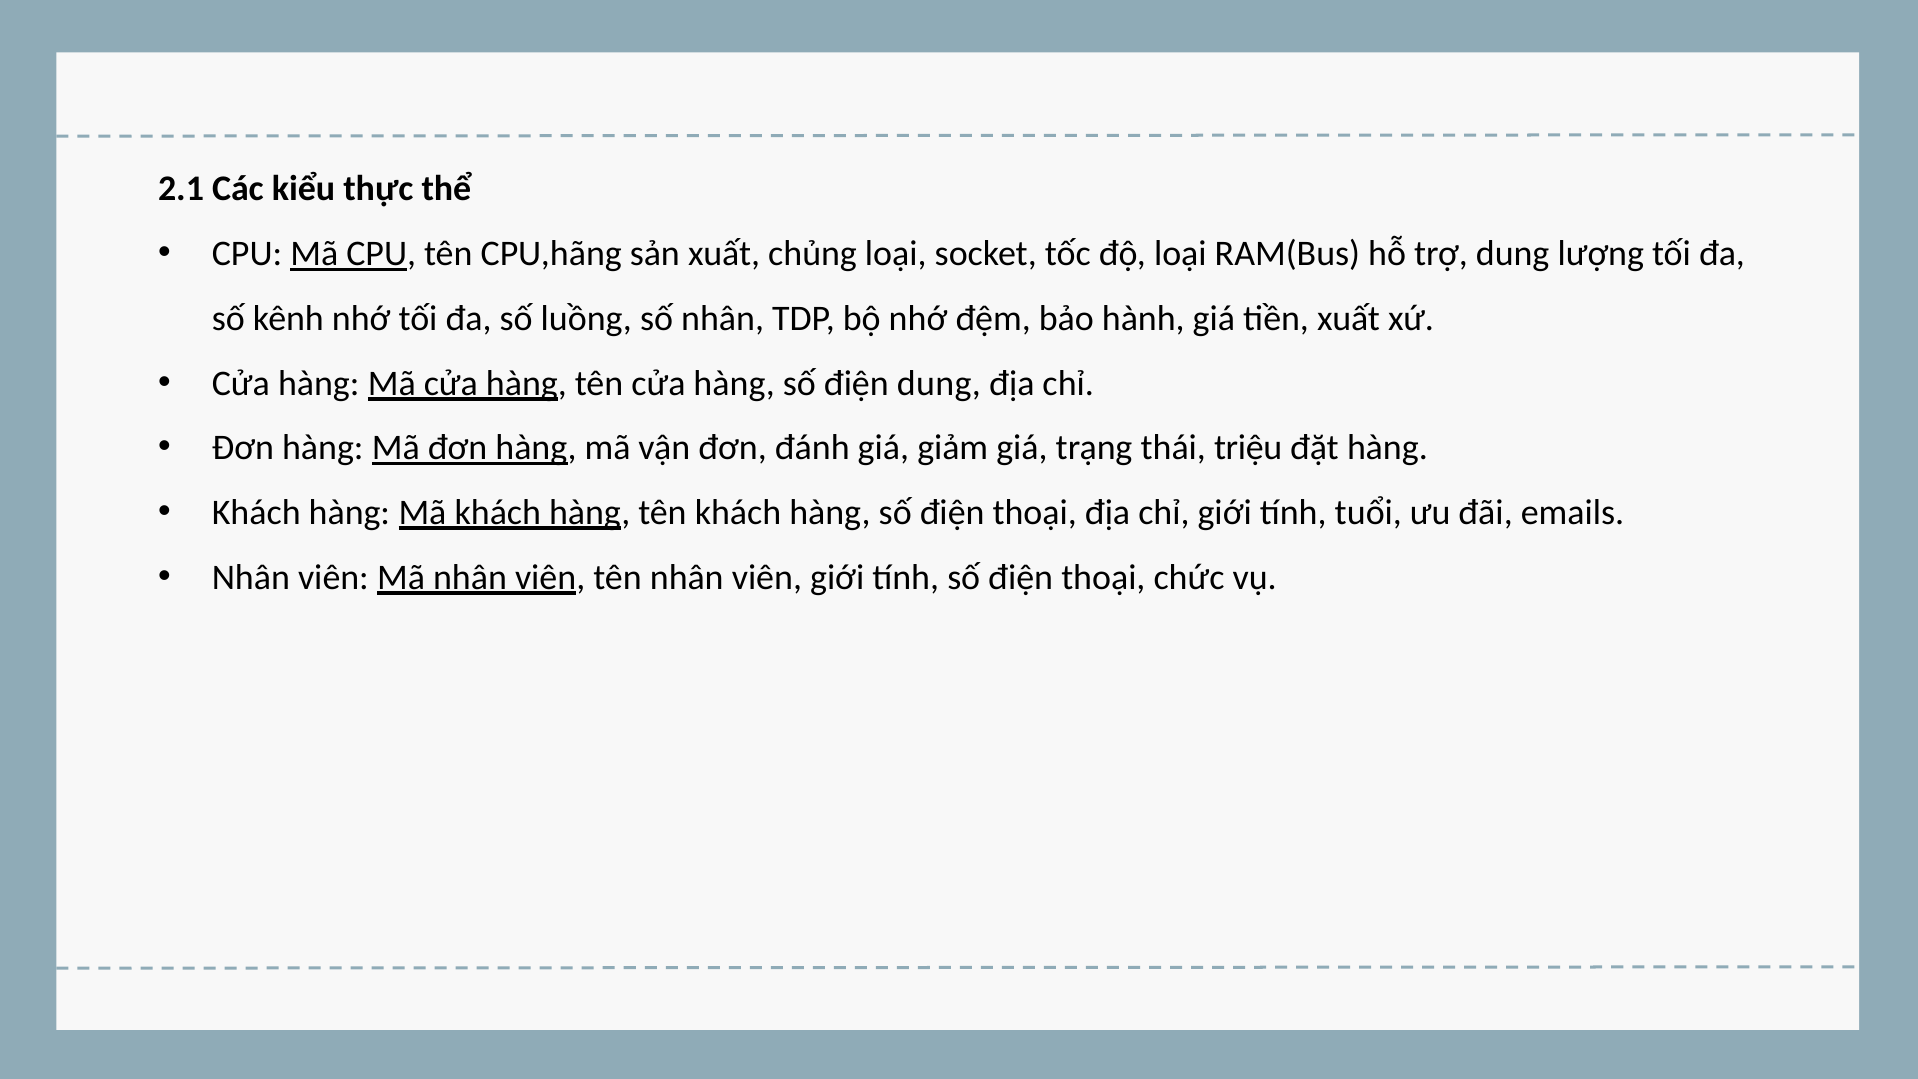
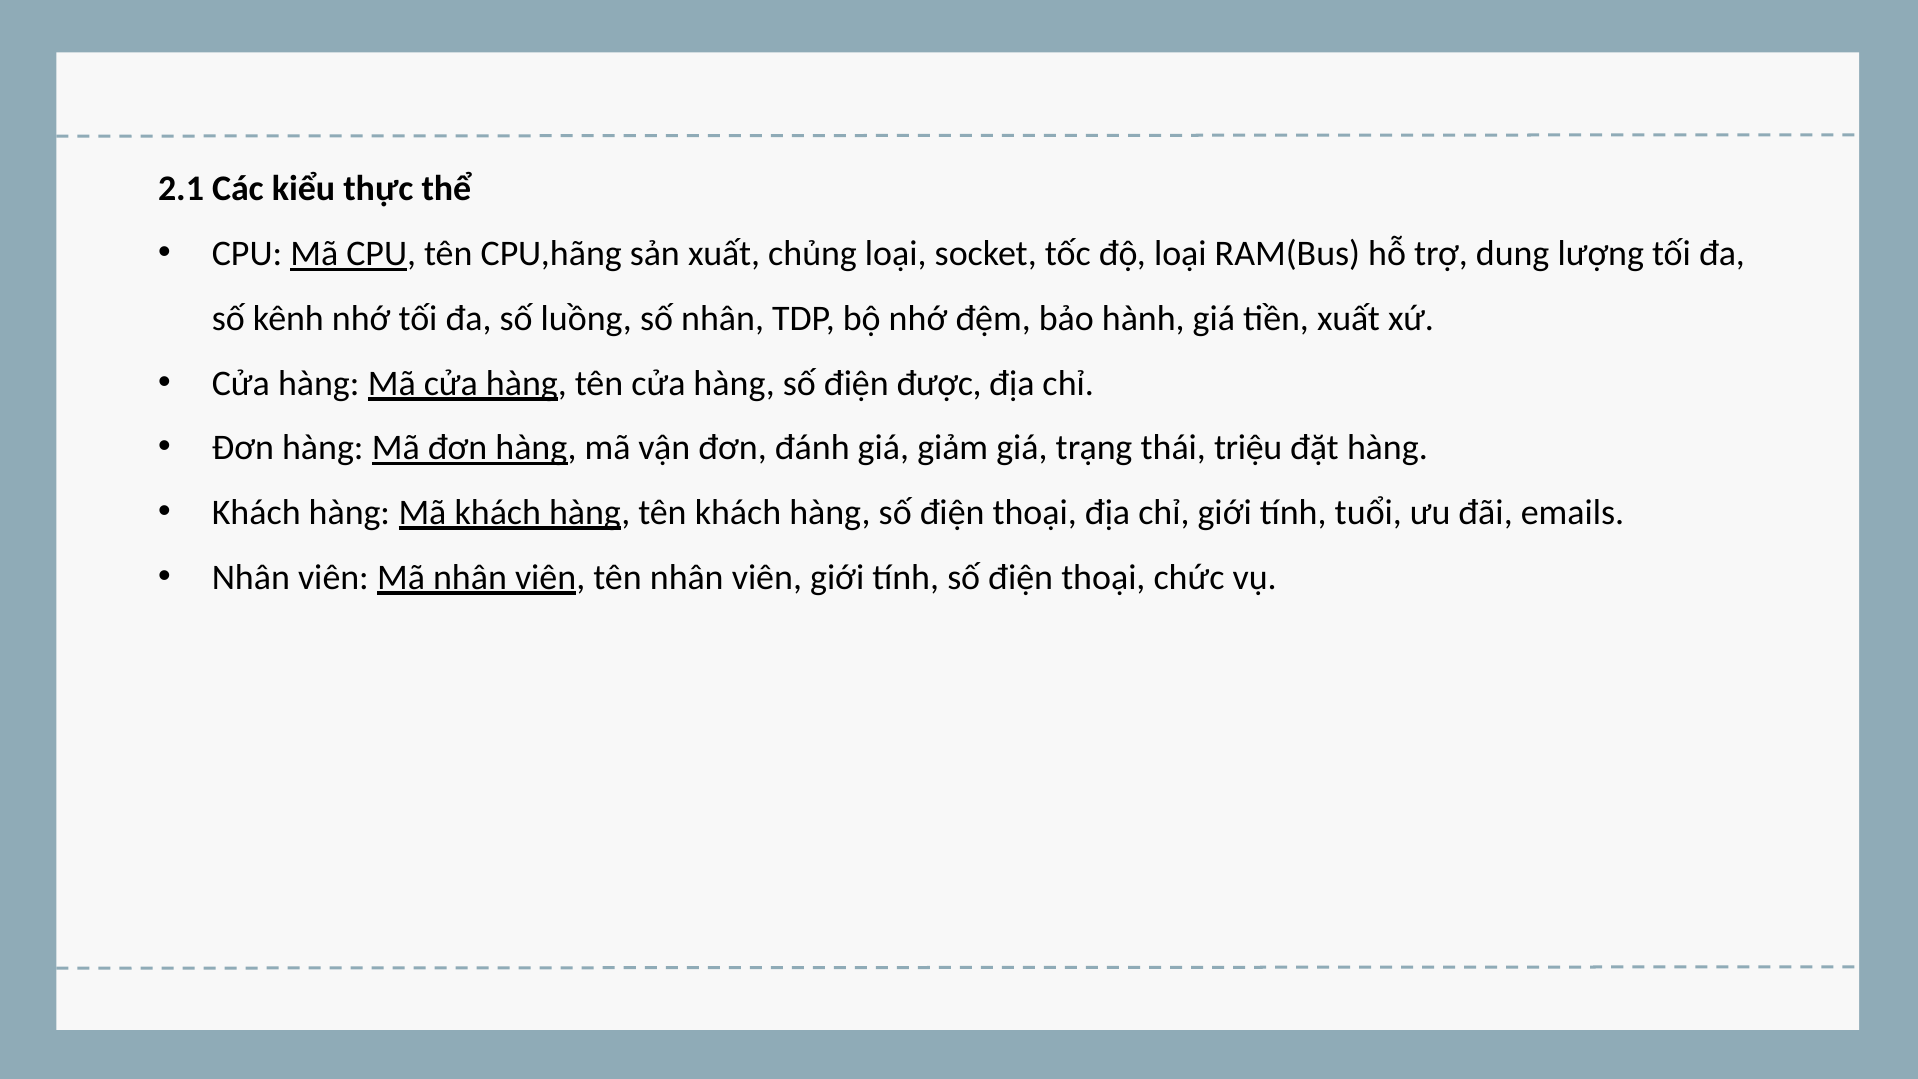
điện dung: dung -> được (939, 383)
